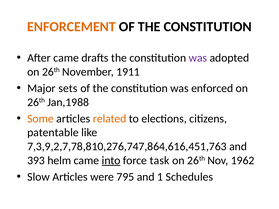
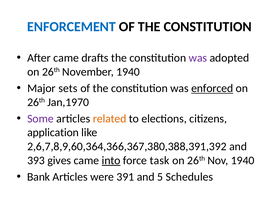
ENFORCEMENT colour: orange -> blue (71, 27)
November 1911: 1911 -> 1940 (128, 72)
enforced underline: none -> present (212, 88)
Jan,1988: Jan,1988 -> Jan,1970 (68, 102)
Some colour: orange -> purple (40, 119)
patentable: patentable -> application (53, 133)
7,3,9,2,7,78,810,276,747,864,616,451,763: 7,3,9,2,7,78,810,276,747,864,616,451,763 -> 2,6,7,8,9,60,364,366,367,380,388,391,392 (127, 147)
helm: helm -> gives (59, 161)
Nov 1962: 1962 -> 1940 (243, 161)
Slow: Slow -> Bank (39, 177)
795: 795 -> 391 (125, 177)
1: 1 -> 5 (160, 177)
